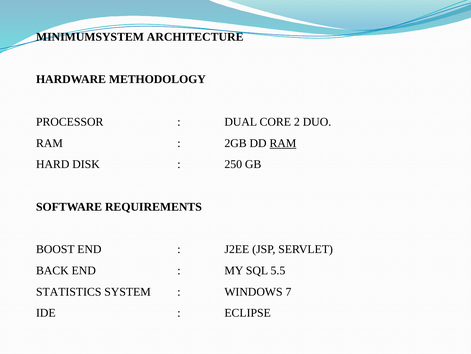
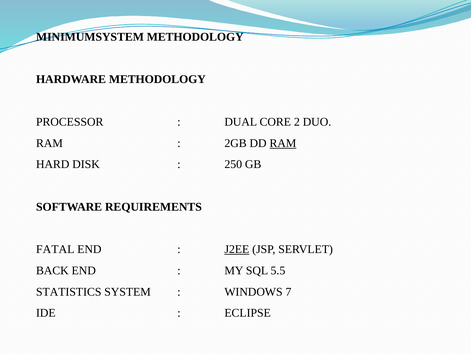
MINIMUMSYSTEM ARCHITECTURE: ARCHITECTURE -> METHODOLOGY (195, 37)
BOOST: BOOST -> FATAL (55, 249)
J2EE underline: none -> present (237, 249)
